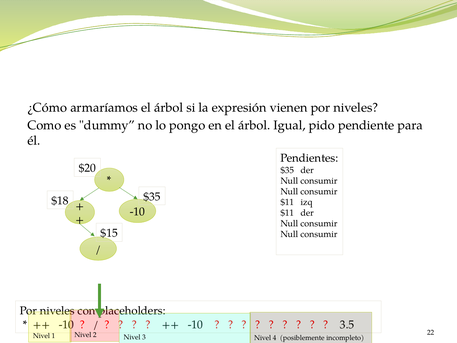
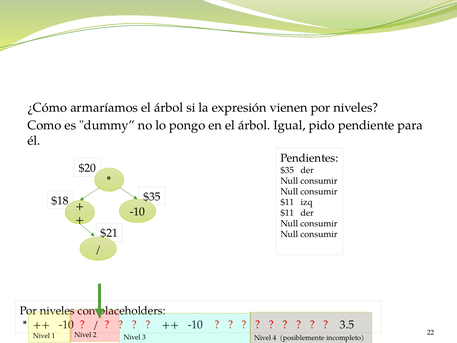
$15: $15 -> $21 (109, 233)
